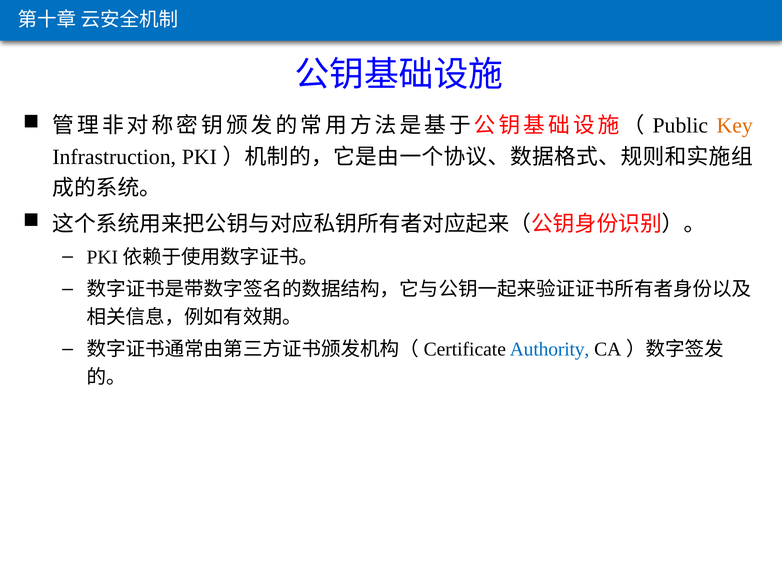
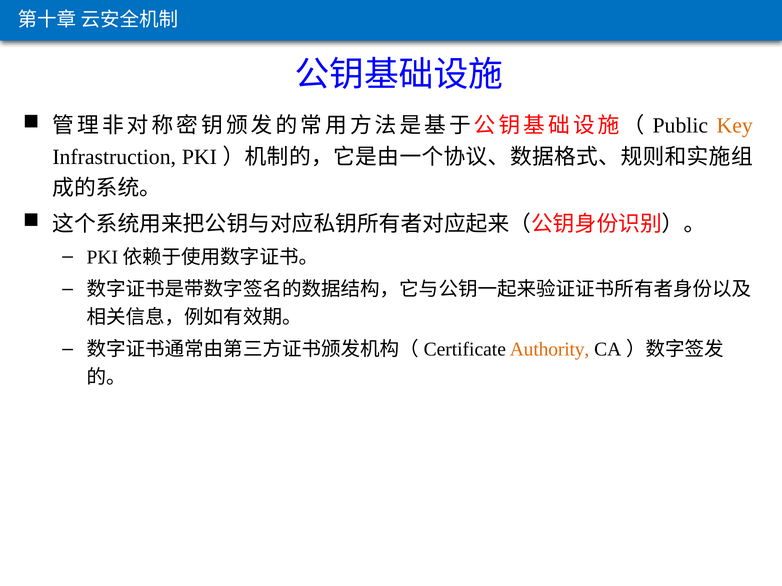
Authority colour: blue -> orange (550, 350)
